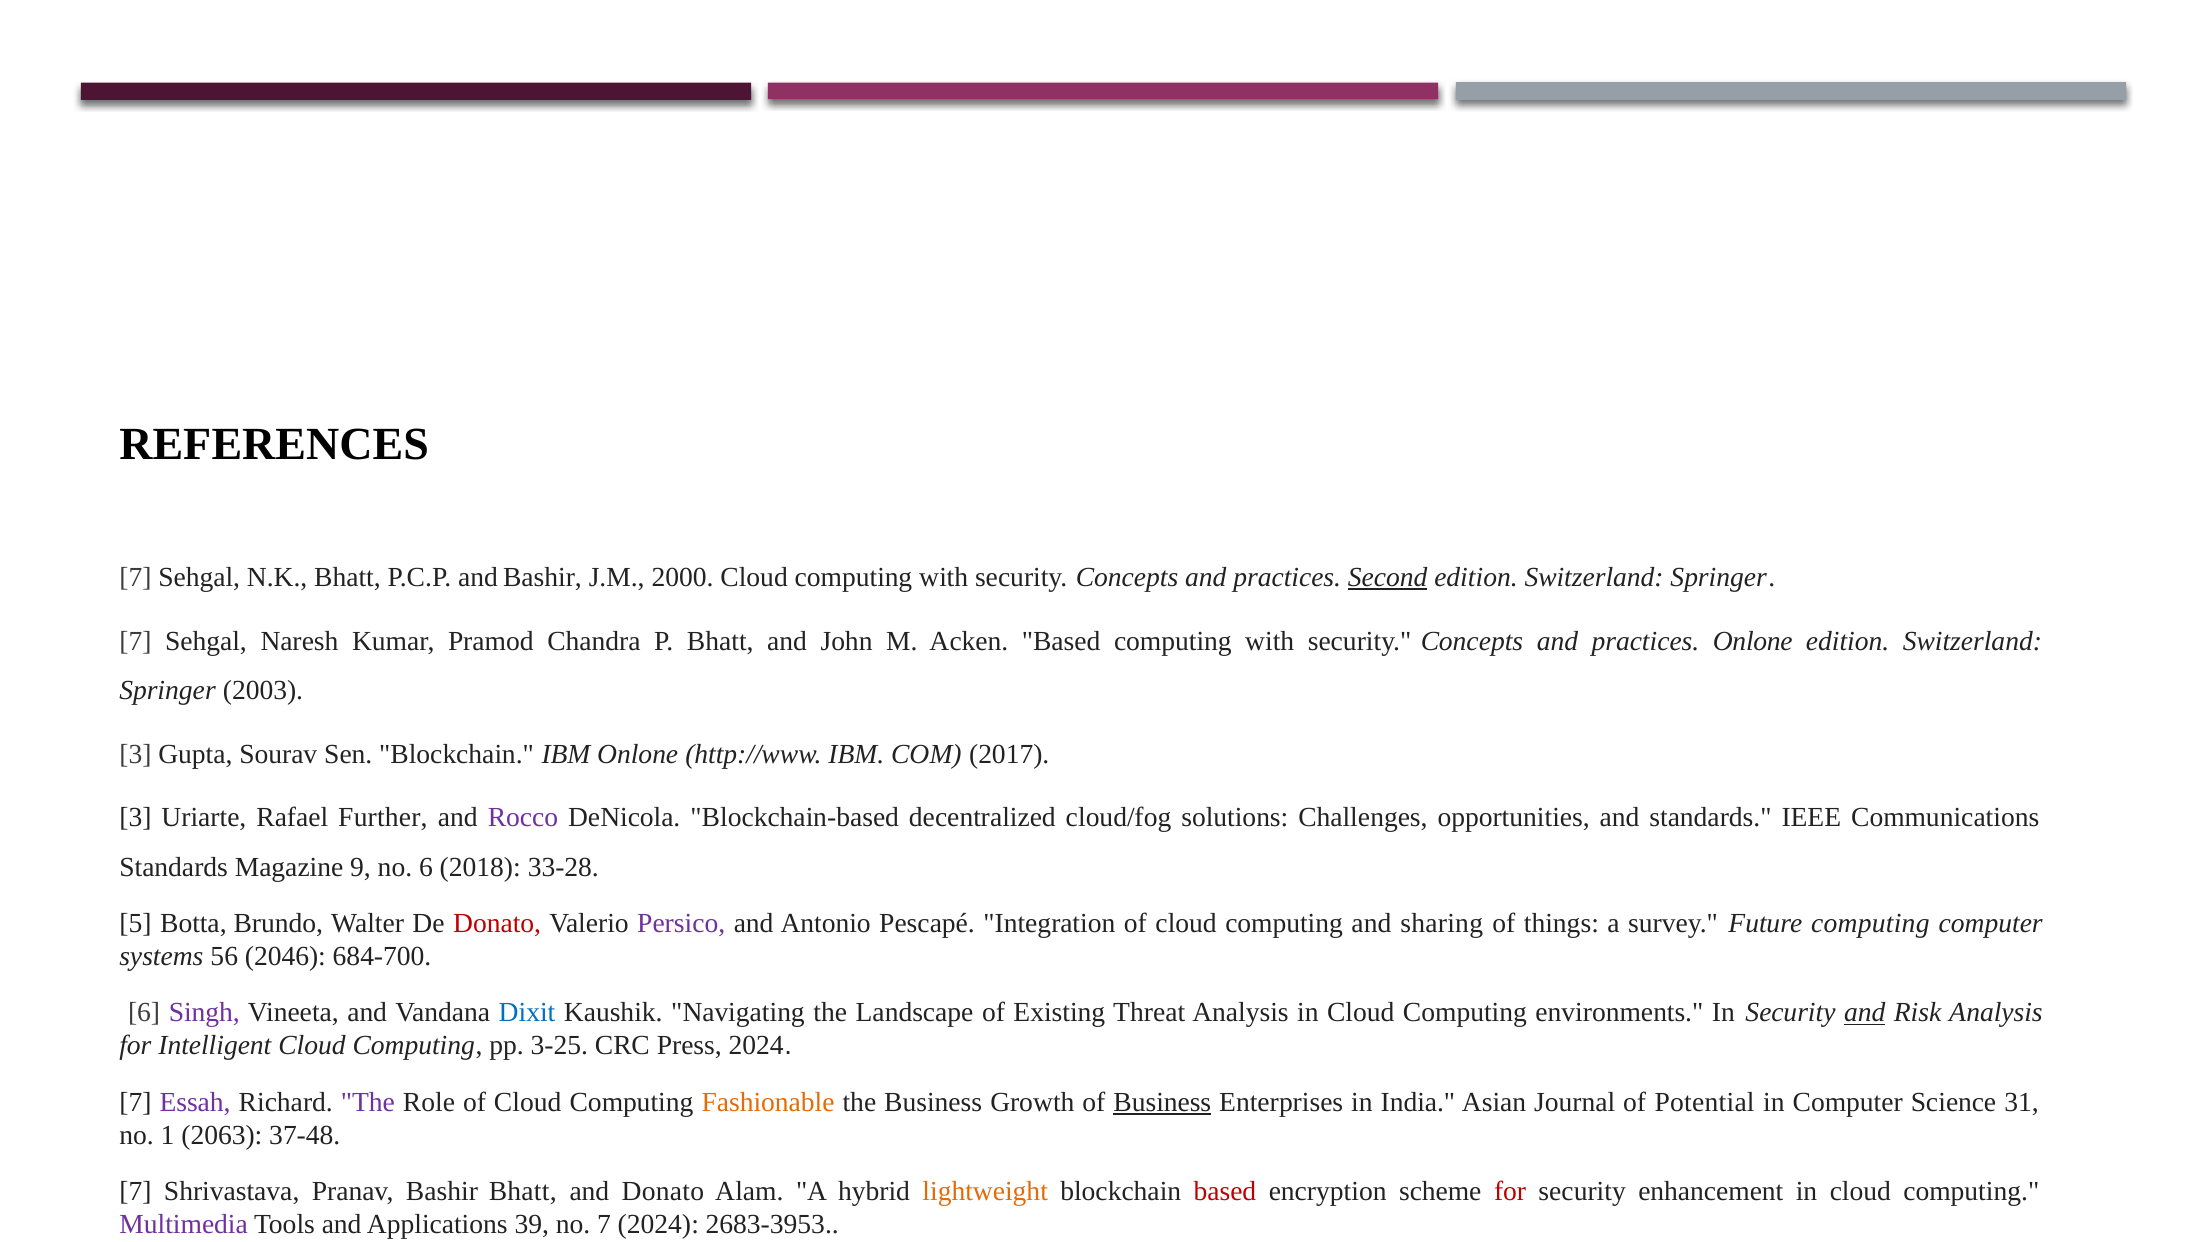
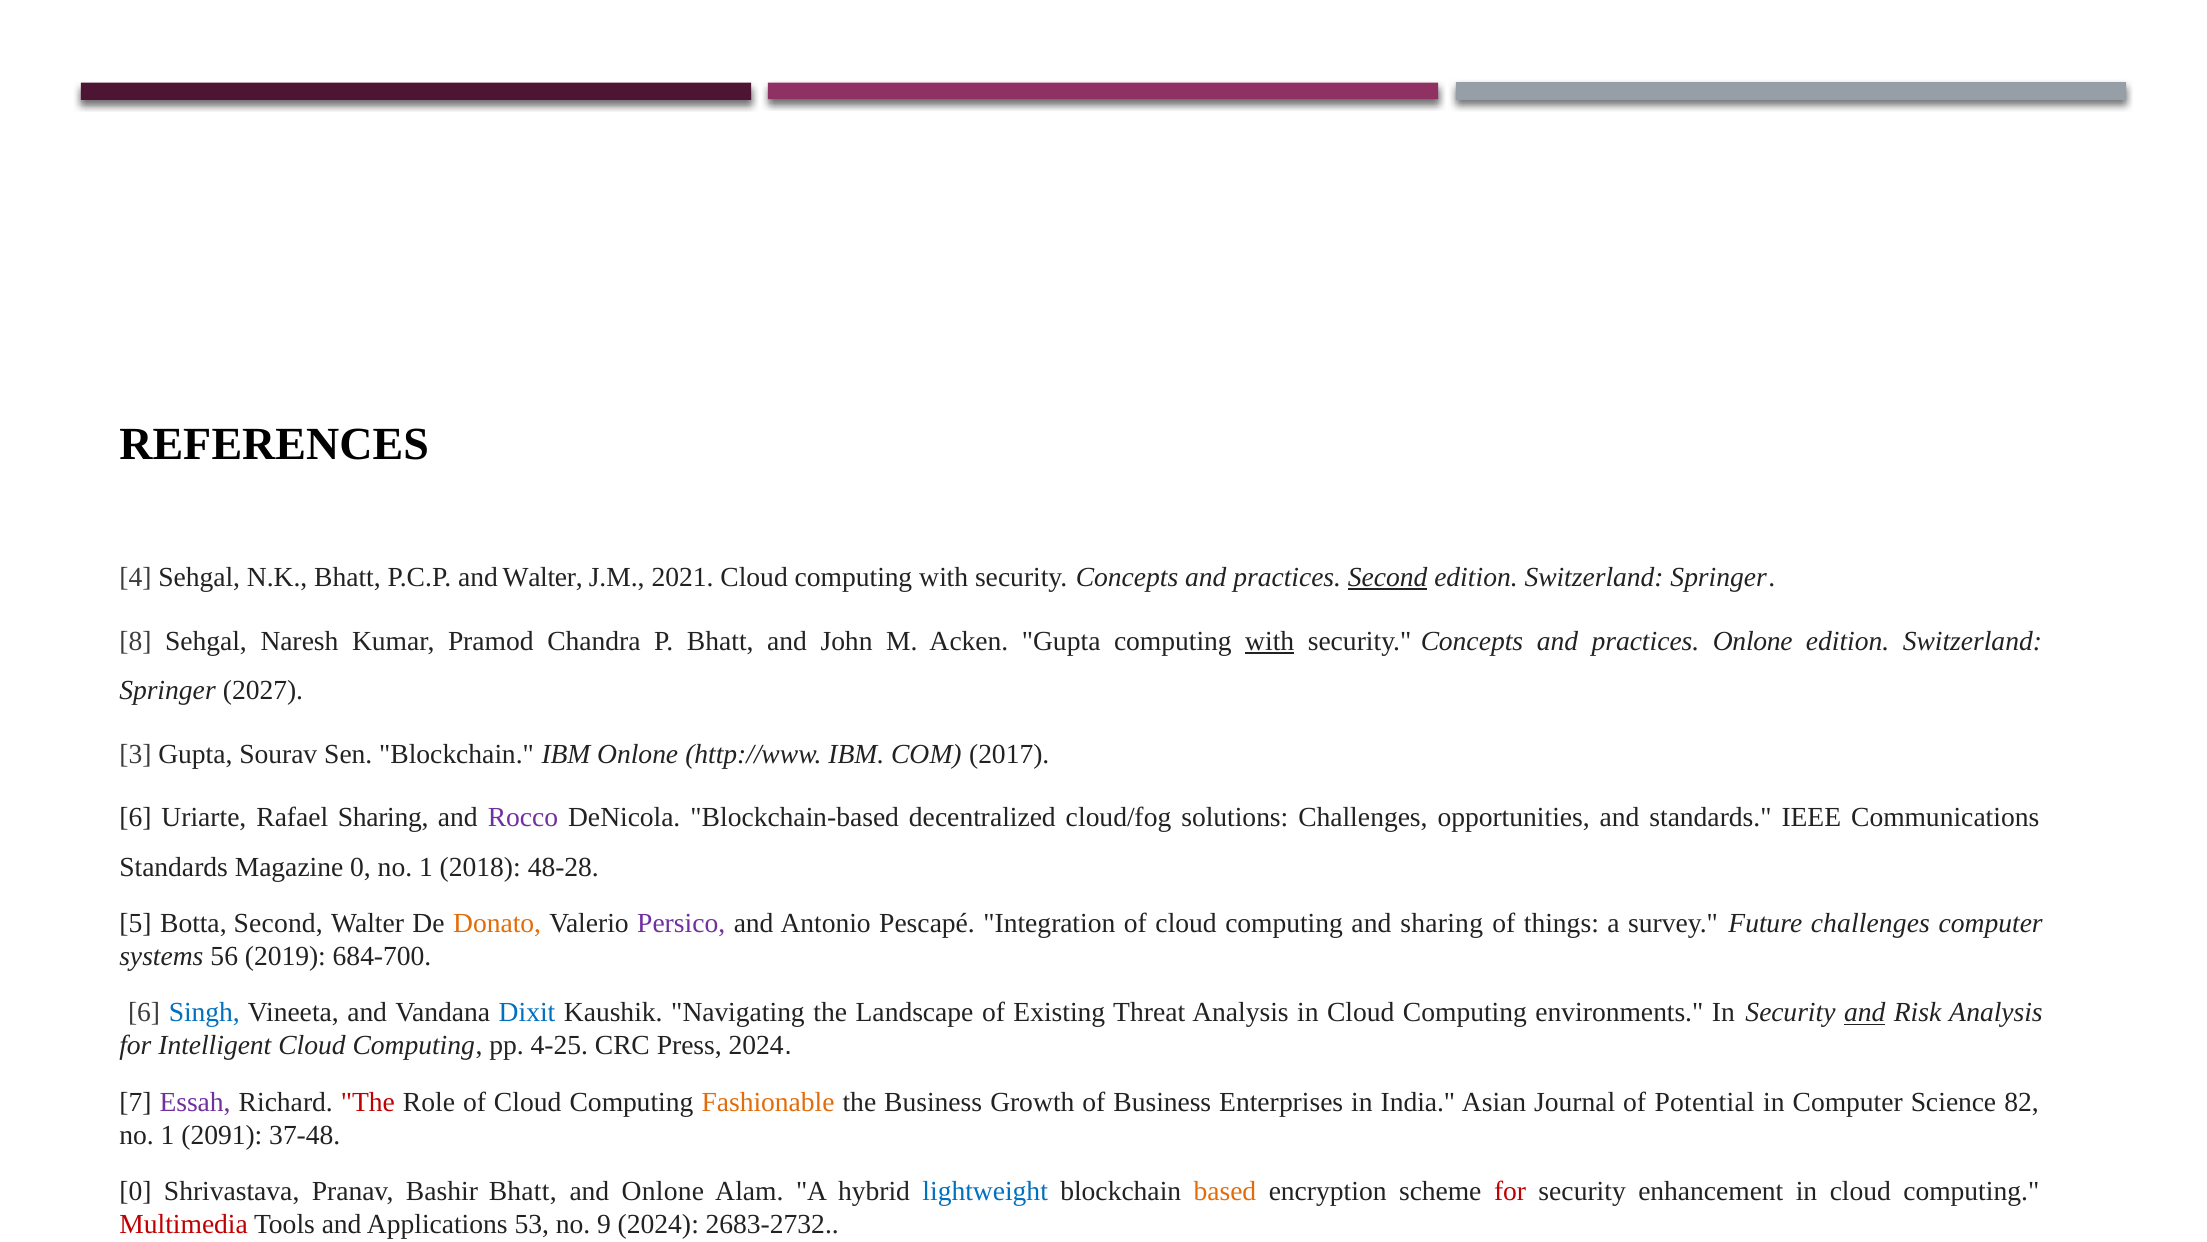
7: 7 -> 4 (135, 577)
and Bashir: Bashir -> Walter (543, 577)
2000: 2000 -> 2021 (683, 577)
7: 7 -> 8 (135, 641)
Acken Based: Based -> Gupta (1061, 641)
with underline: none -> present (1270, 641)
2003: 2003 -> 2027 (263, 690)
3: 3 -> 6 (135, 817)
Rafael Further: Further -> Sharing (383, 817)
Magazine 9: 9 -> 0 (361, 867)
6: 6 -> 1 (426, 867)
33-28: 33-28 -> 48-28 (563, 867)
Botta Brundo: Brundo -> Second (278, 923)
Donato colour: red -> orange (497, 923)
Future computing: computing -> challenges (1870, 923)
2046: 2046 -> 2019 (285, 956)
Singh colour: purple -> blue (204, 1012)
3-25: 3-25 -> 4-25 (559, 1045)
The colour: purple -> red (368, 1101)
Business underline: present -> none (1162, 1101)
31: 31 -> 82 (2022, 1101)
2063: 2063 -> 2091 (222, 1135)
7: 7 -> 0 (135, 1191)
and Donato: Donato -> Onlone (663, 1191)
lightweight colour: orange -> blue (985, 1191)
based colour: red -> orange (1225, 1191)
Multimedia colour: purple -> red (184, 1224)
39: 39 -> 53 (532, 1224)
no 7: 7 -> 9 (604, 1224)
2683-3953: 2683-3953 -> 2683-2732 (772, 1224)
